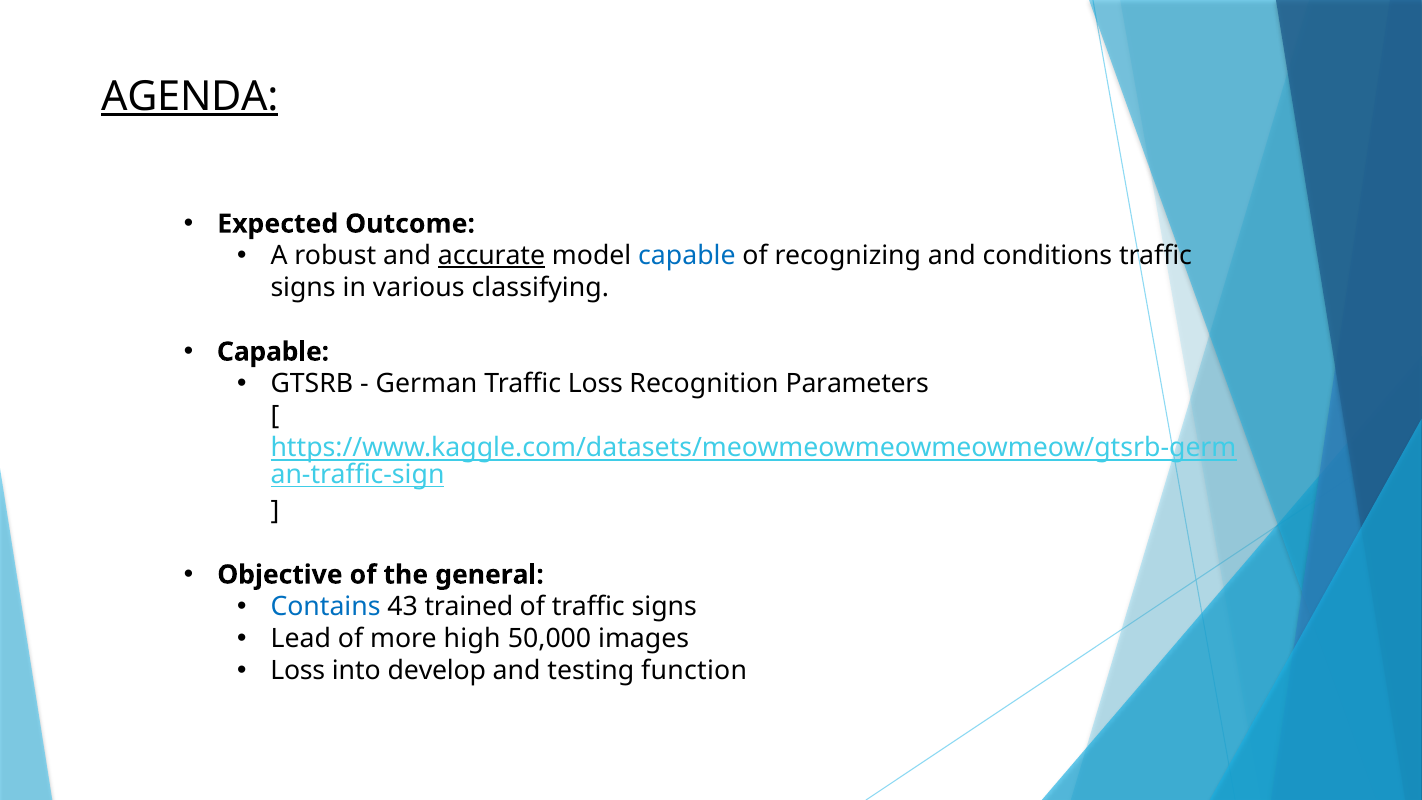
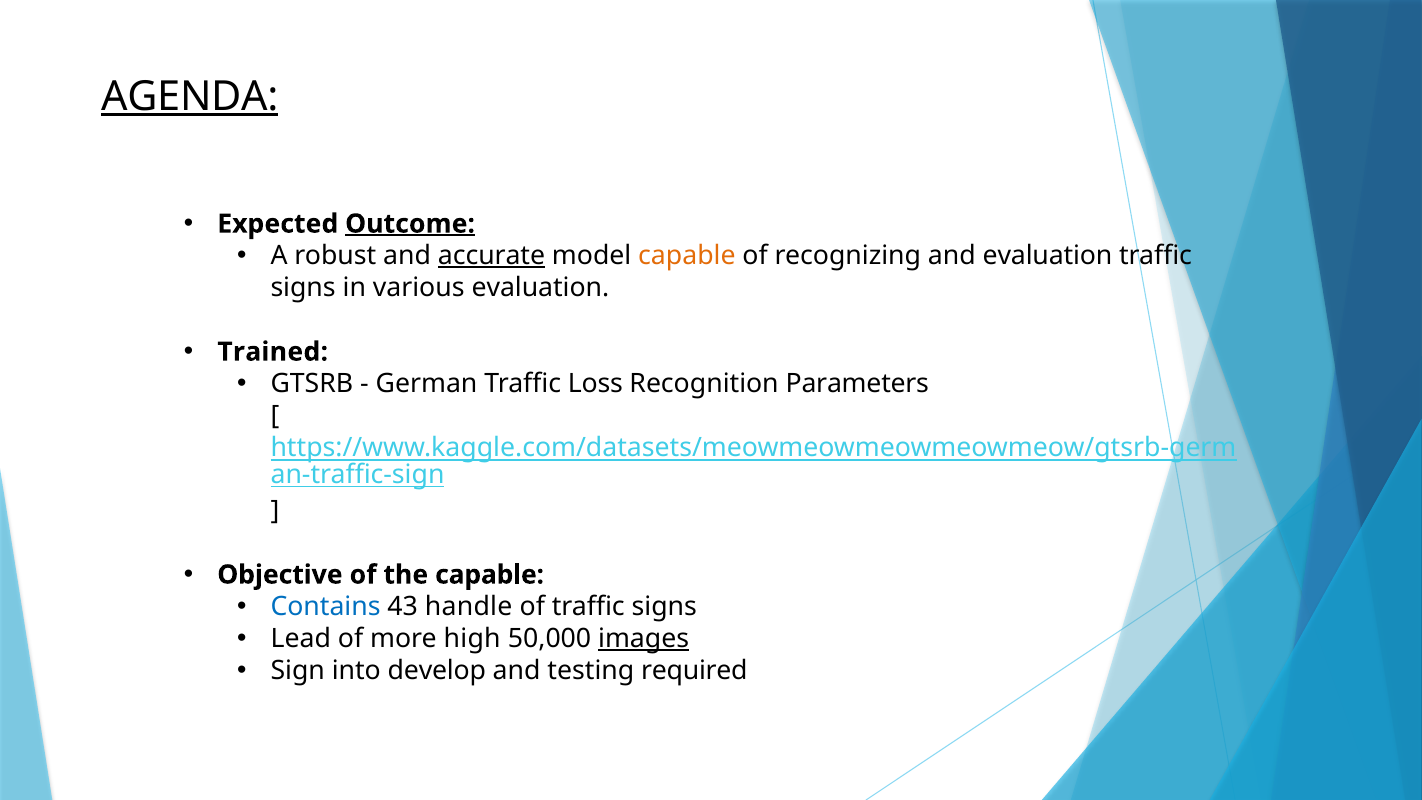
Outcome underline: none -> present (410, 224)
capable colour: blue -> orange (687, 256)
and conditions: conditions -> evaluation (1047, 256)
various classifying: classifying -> evaluation (540, 288)
Capable: Capable -> Trained (273, 352)
the general: general -> capable (490, 575)
trained: trained -> handle (469, 607)
images underline: none -> present (644, 639)
Loss: Loss -> Sign (298, 671)
function: function -> required (694, 671)
